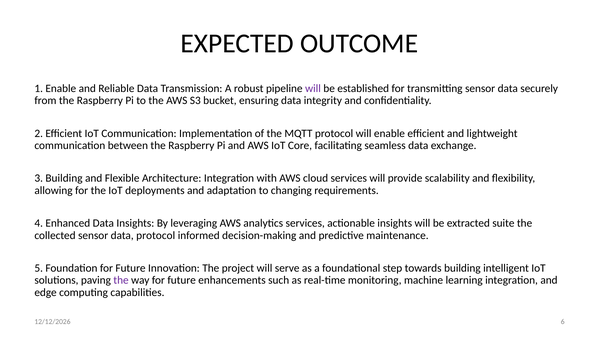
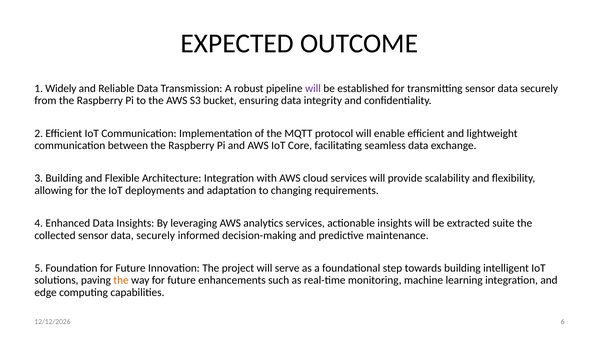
1 Enable: Enable -> Widely (61, 88)
collected sensor data protocol: protocol -> securely (156, 235)
the colour: purple -> orange (121, 280)
